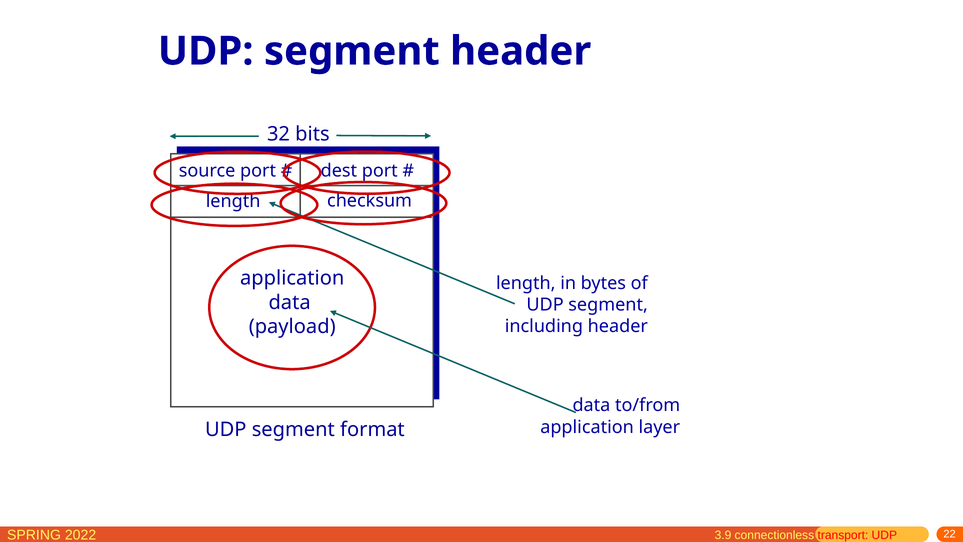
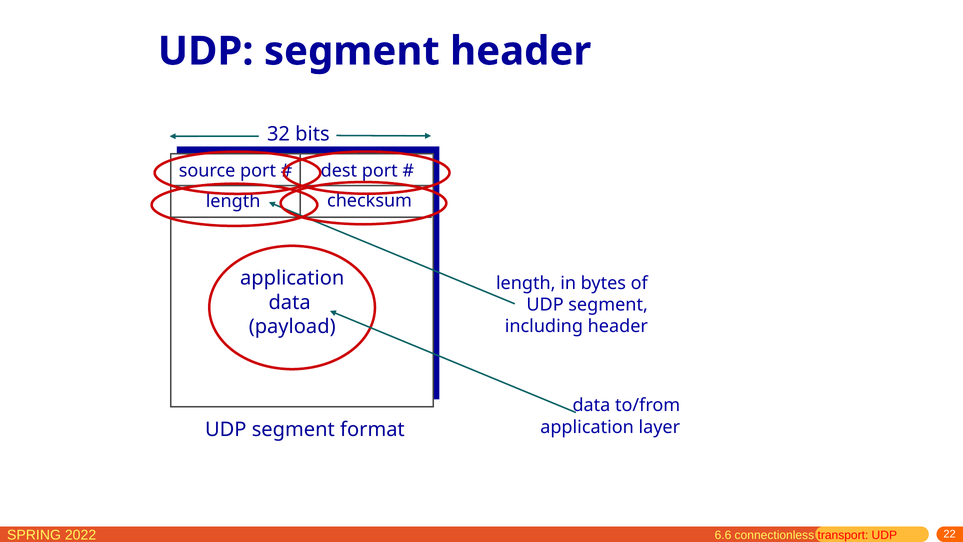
3.9: 3.9 -> 6.6 (723, 535)
